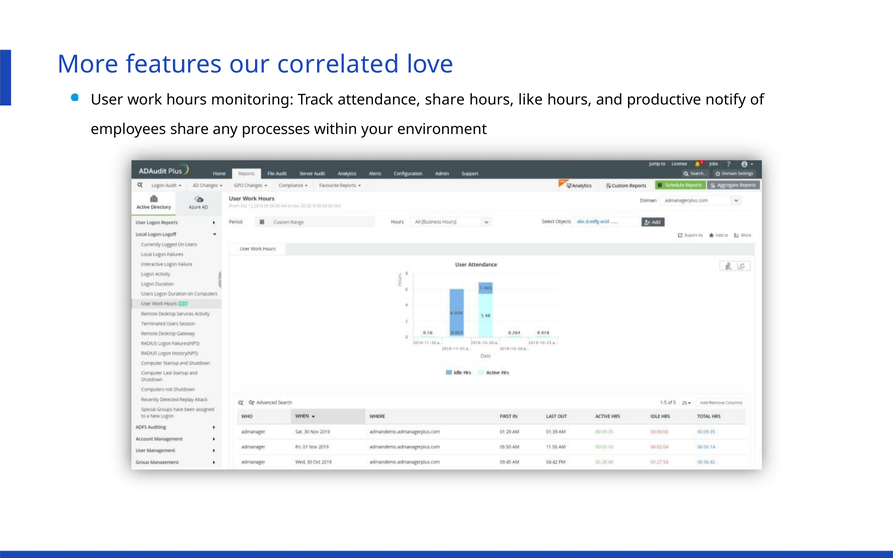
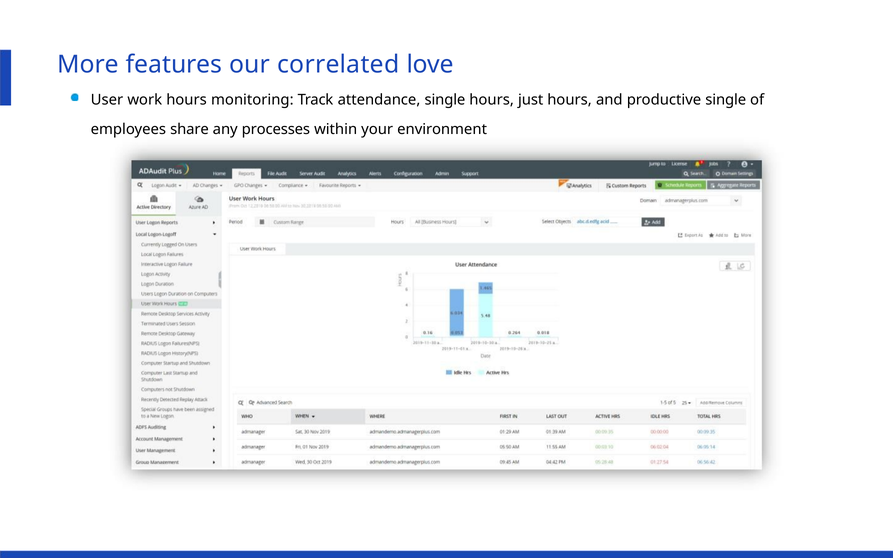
attendance share: share -> single (445, 100)
like: like -> just (531, 100)
productive notify: notify -> single (726, 100)
